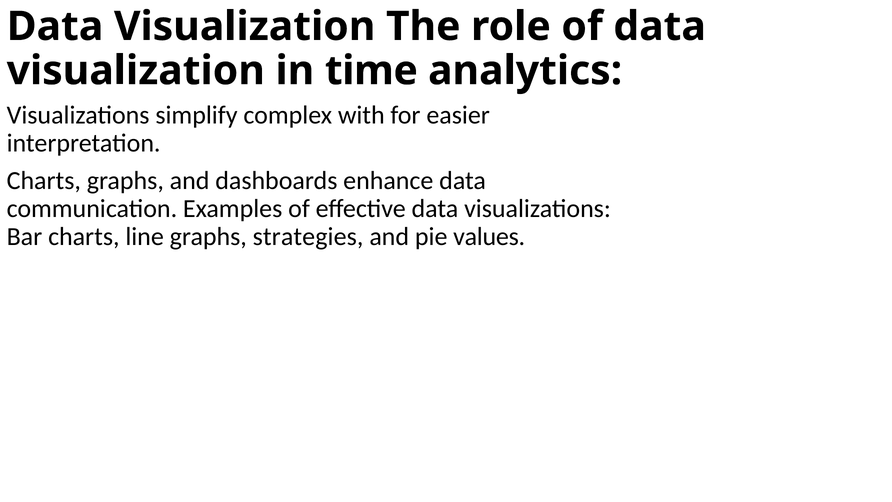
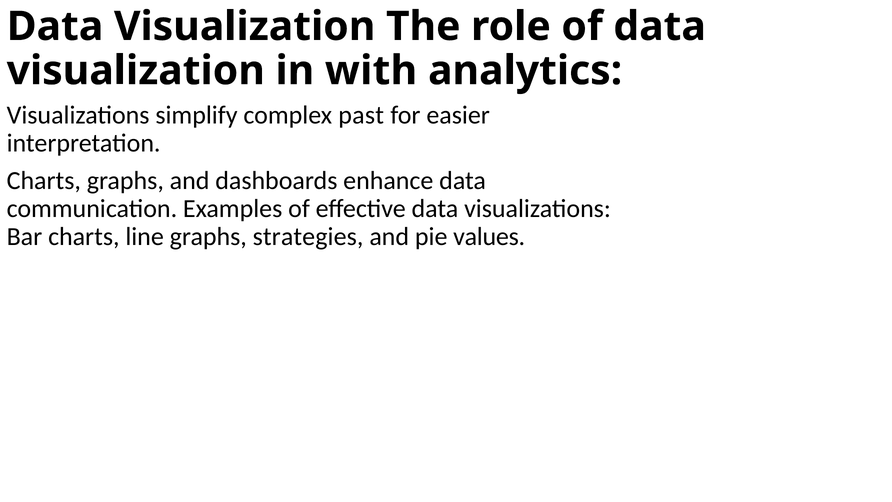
time: time -> with (371, 71)
with: with -> past (361, 115)
